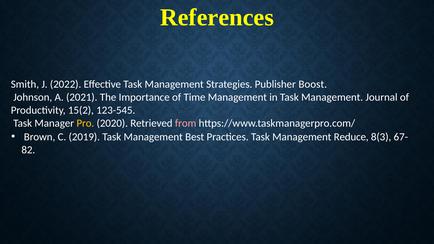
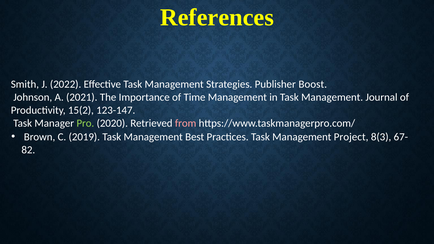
123-545: 123-545 -> 123-147 (116, 110)
Pro colour: yellow -> light green (85, 123)
Reduce: Reduce -> Project (351, 137)
